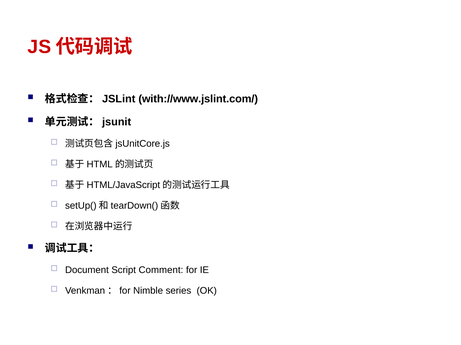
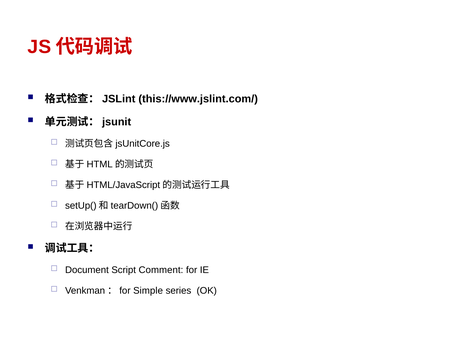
with://www.jslint.com/: with://www.jslint.com/ -> this://www.jslint.com/ (198, 99)
Nimble: Nimble -> Simple (148, 291)
